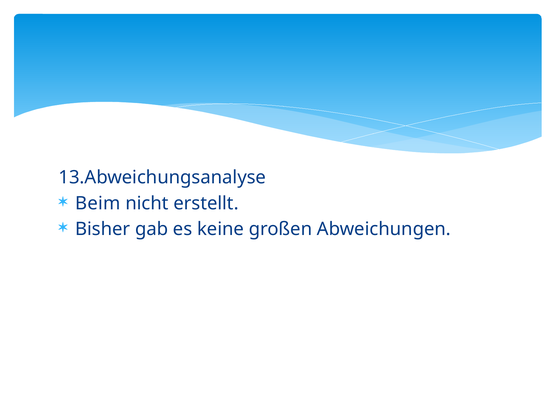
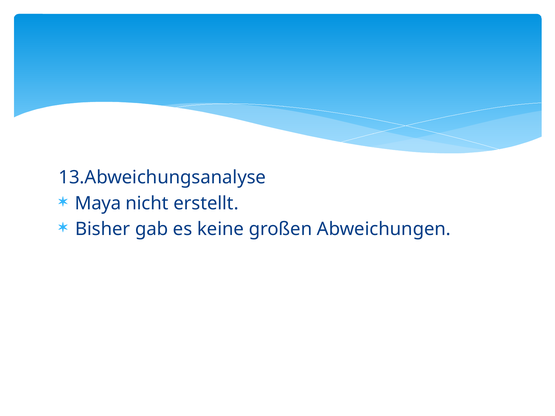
Beim: Beim -> Maya (98, 203)
